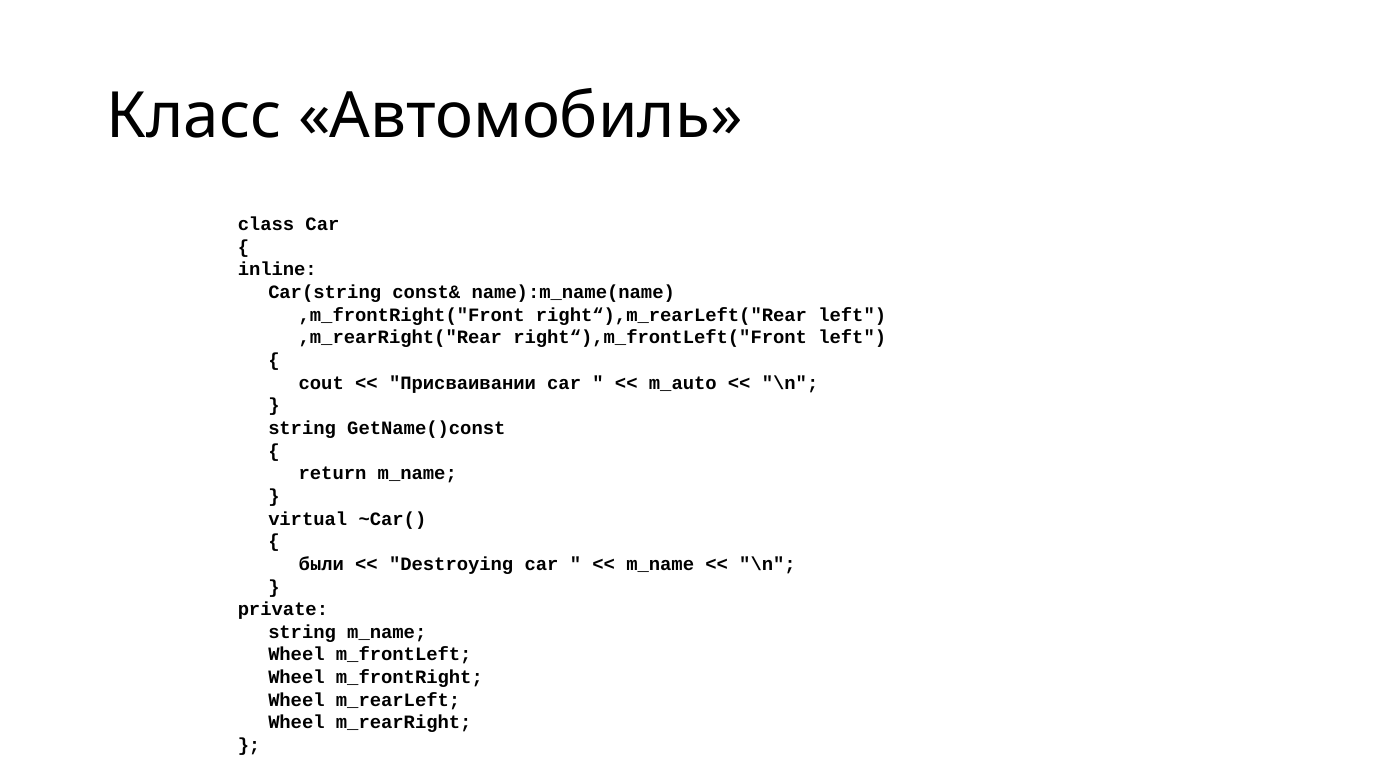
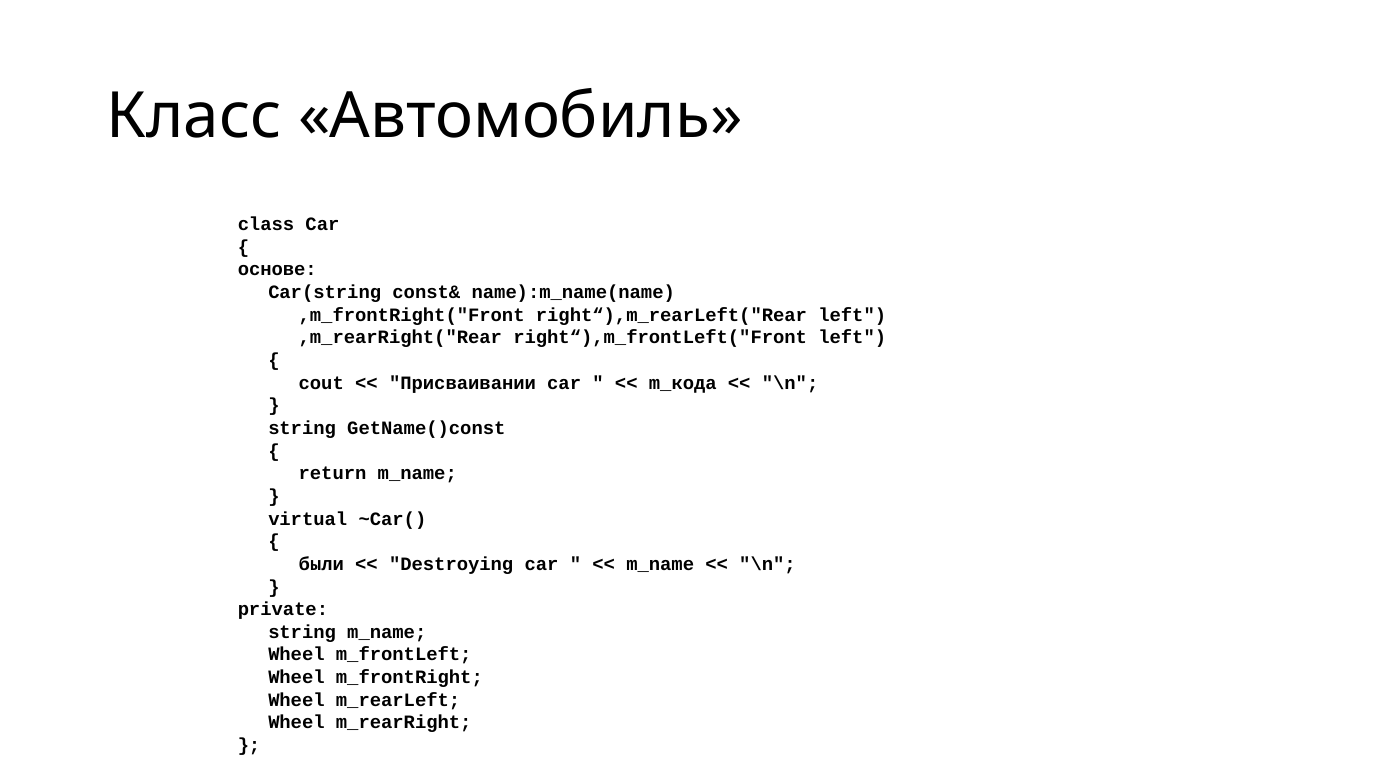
inline: inline -> основе (277, 270)
m_auto: m_auto -> m_кода (683, 383)
